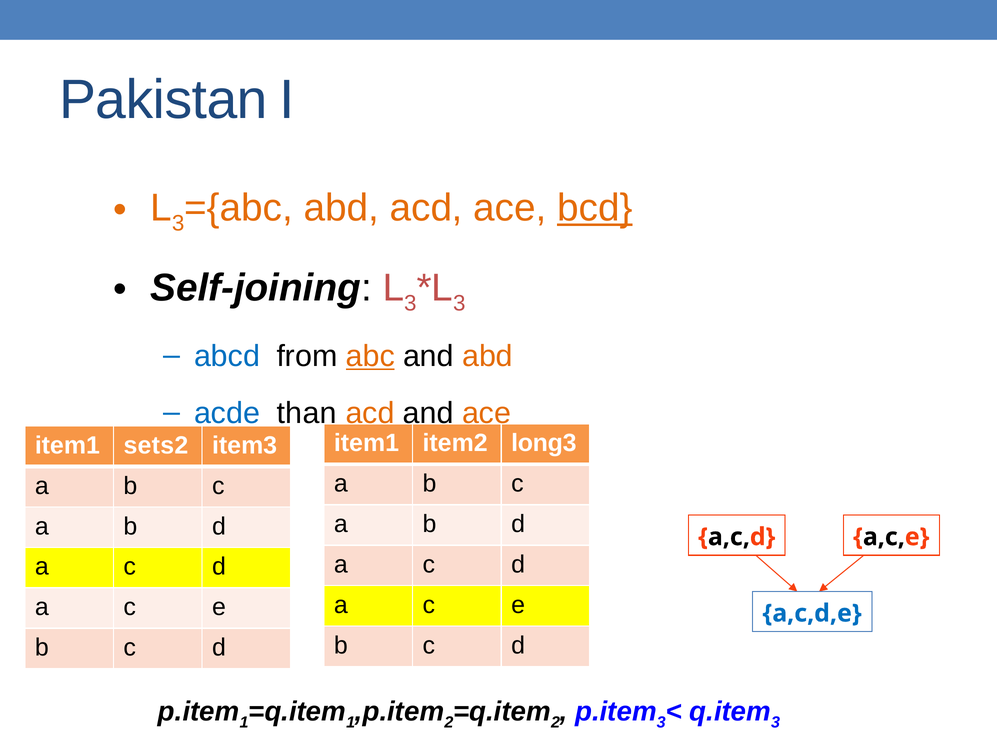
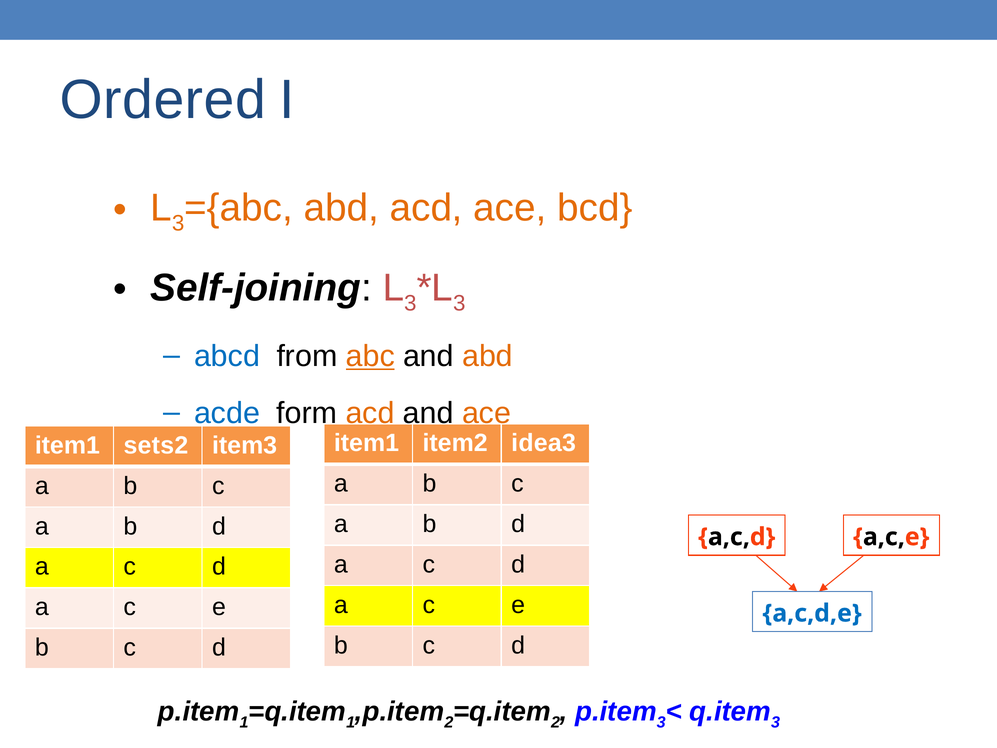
Pakistan: Pakistan -> Ordered (163, 100)
bcd underline: present -> none (595, 208)
than: than -> form (307, 413)
long3: long3 -> idea3 (544, 443)
